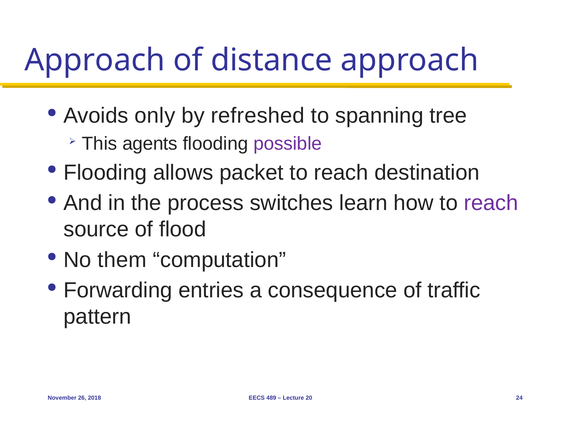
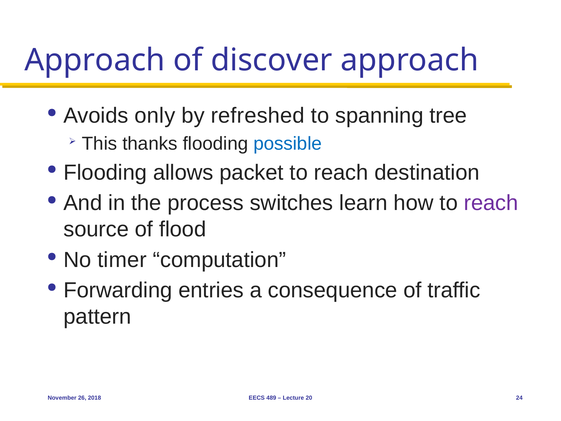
distance: distance -> discover (272, 60)
agents: agents -> thanks (150, 143)
possible colour: purple -> blue (288, 143)
them: them -> timer (122, 260)
